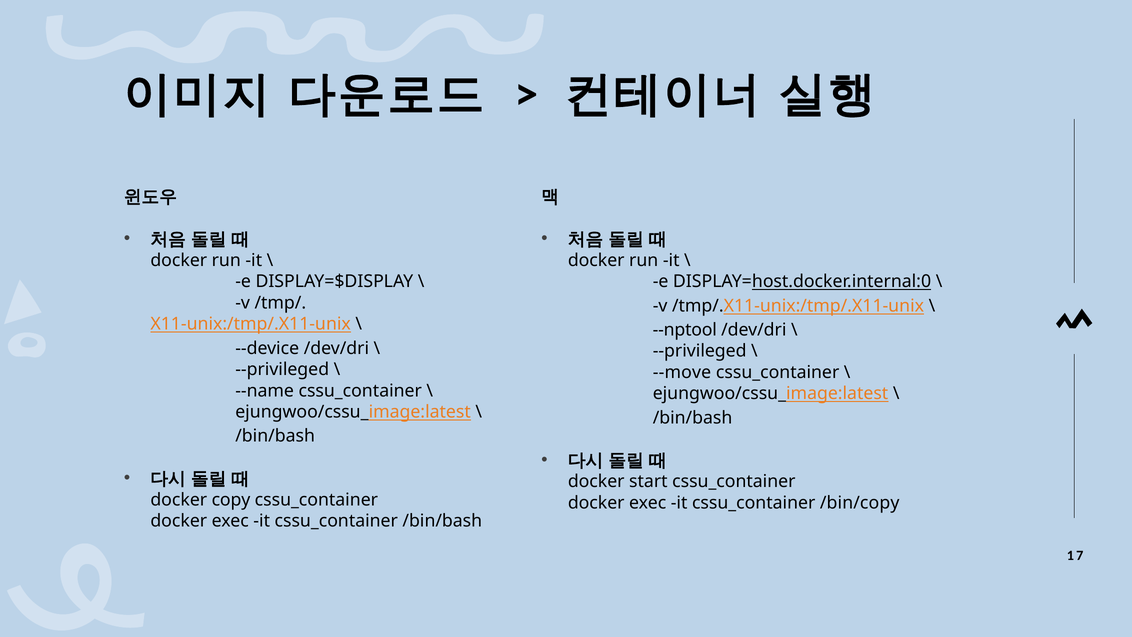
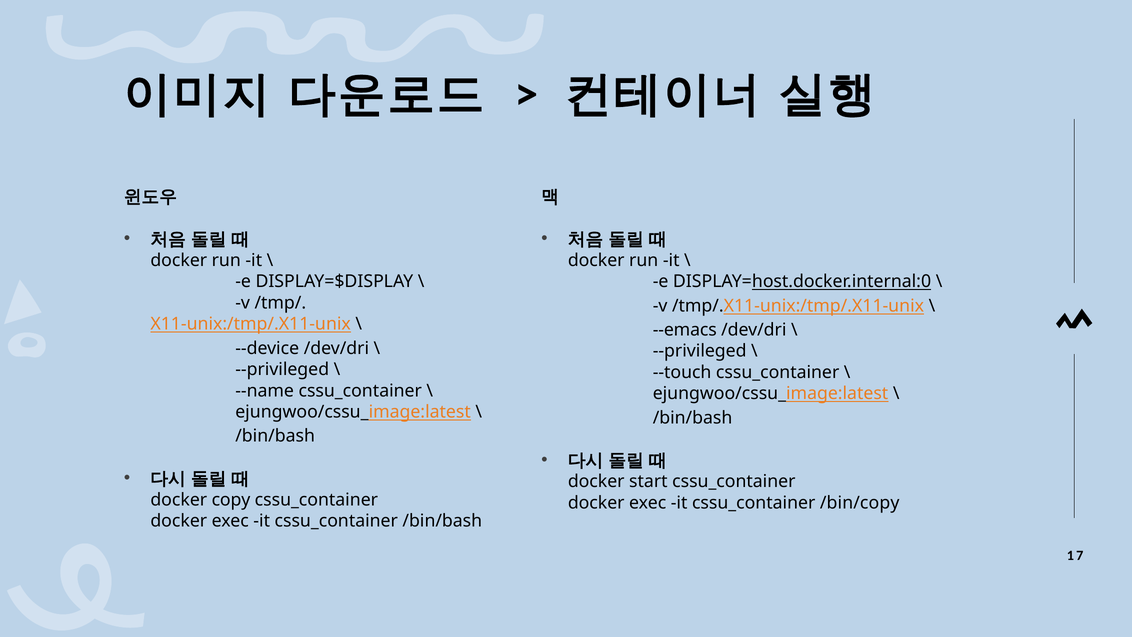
--nptool: --nptool -> --emacs (685, 330)
--move: --move -> --touch (682, 372)
